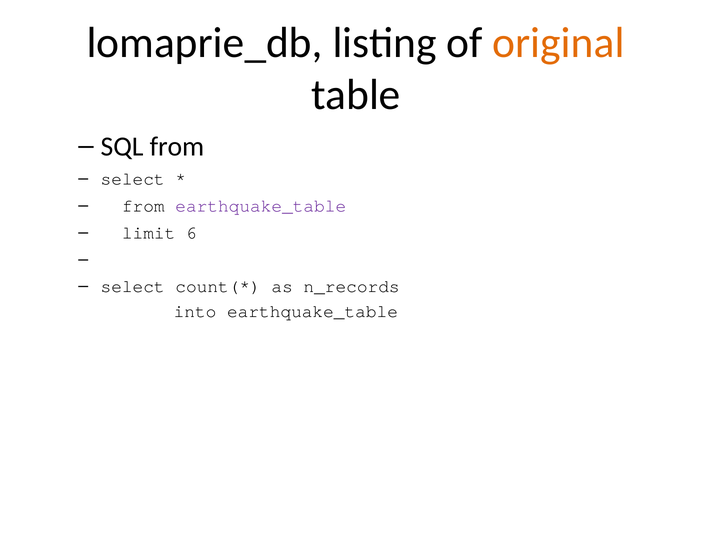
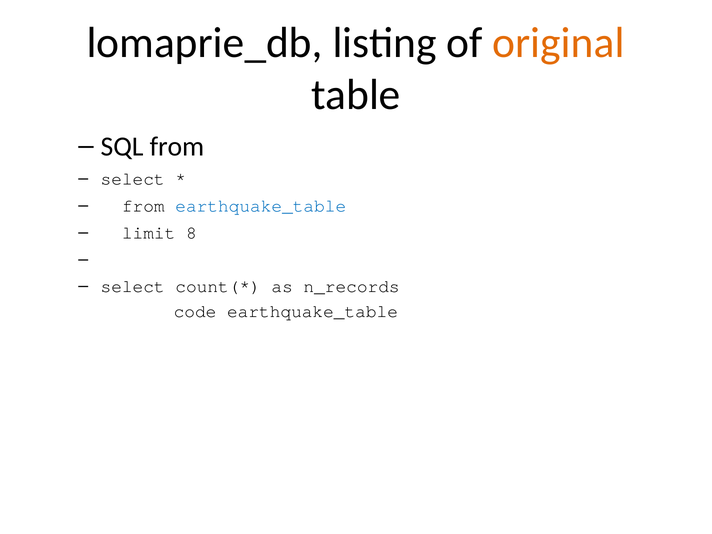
earthquake_table colour: purple -> blue (261, 206)
6: 6 -> 8 (191, 233)
into: into -> code (195, 311)
